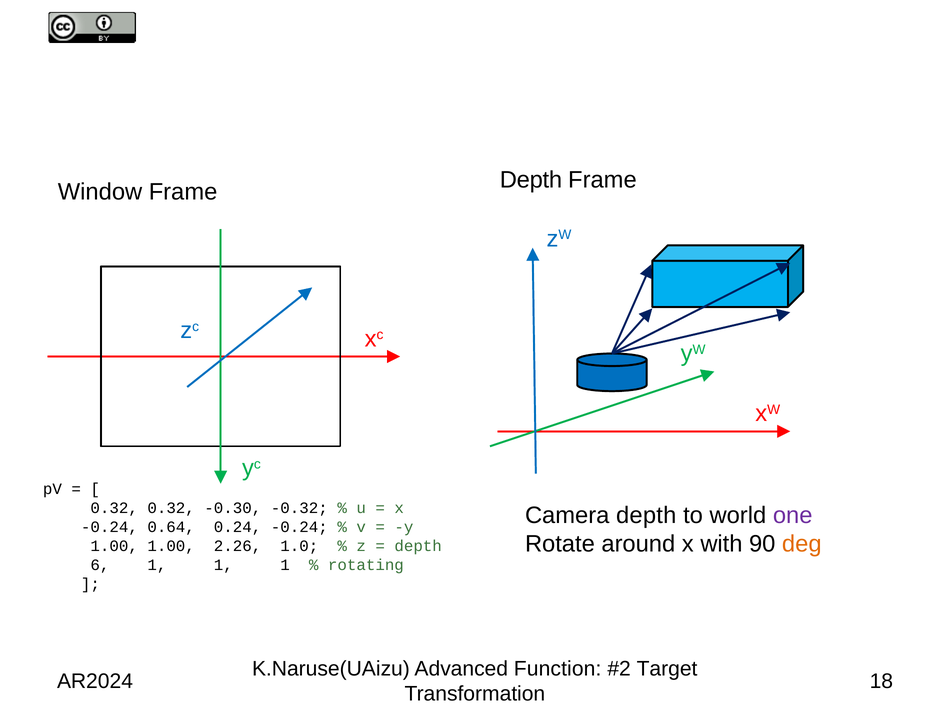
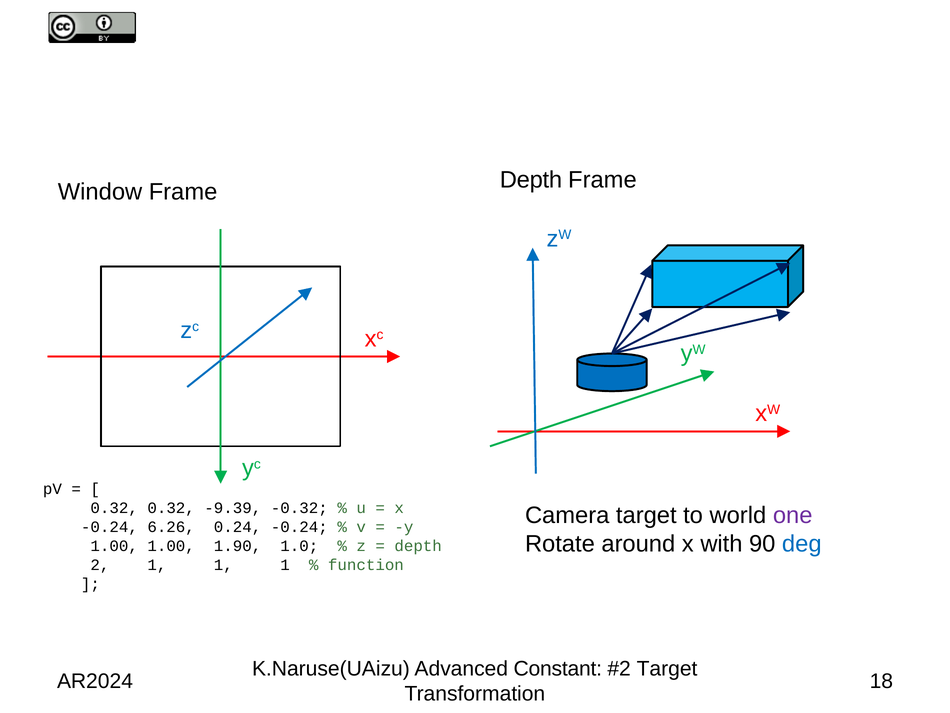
-0.30: -0.30 -> -9.39 (233, 508)
Camera depth: depth -> target (646, 515)
0.64: 0.64 -> 6.26 (171, 527)
deg colour: orange -> blue (802, 544)
2.26: 2.26 -> 1.90 (238, 546)
6: 6 -> 2 (100, 565)
rotating: rotating -> function (366, 565)
Function: Function -> Constant (558, 668)
